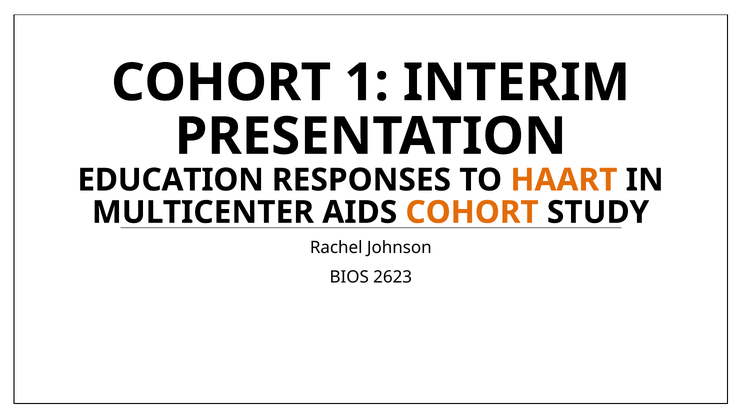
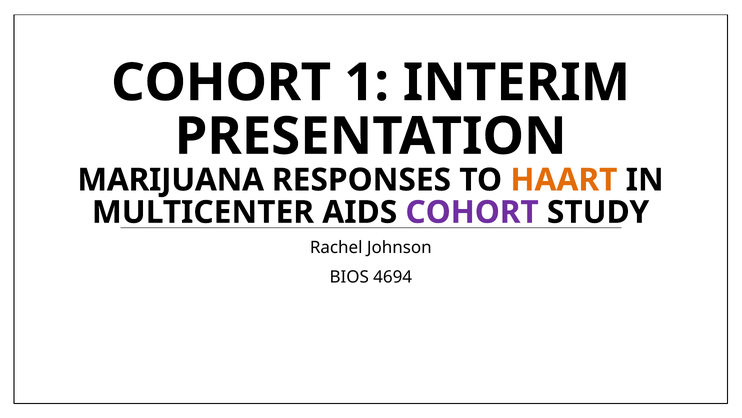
EDUCATION: EDUCATION -> MARIJUANA (171, 180)
COHORT colour: orange -> purple (472, 212)
2623: 2623 -> 4694 (393, 277)
